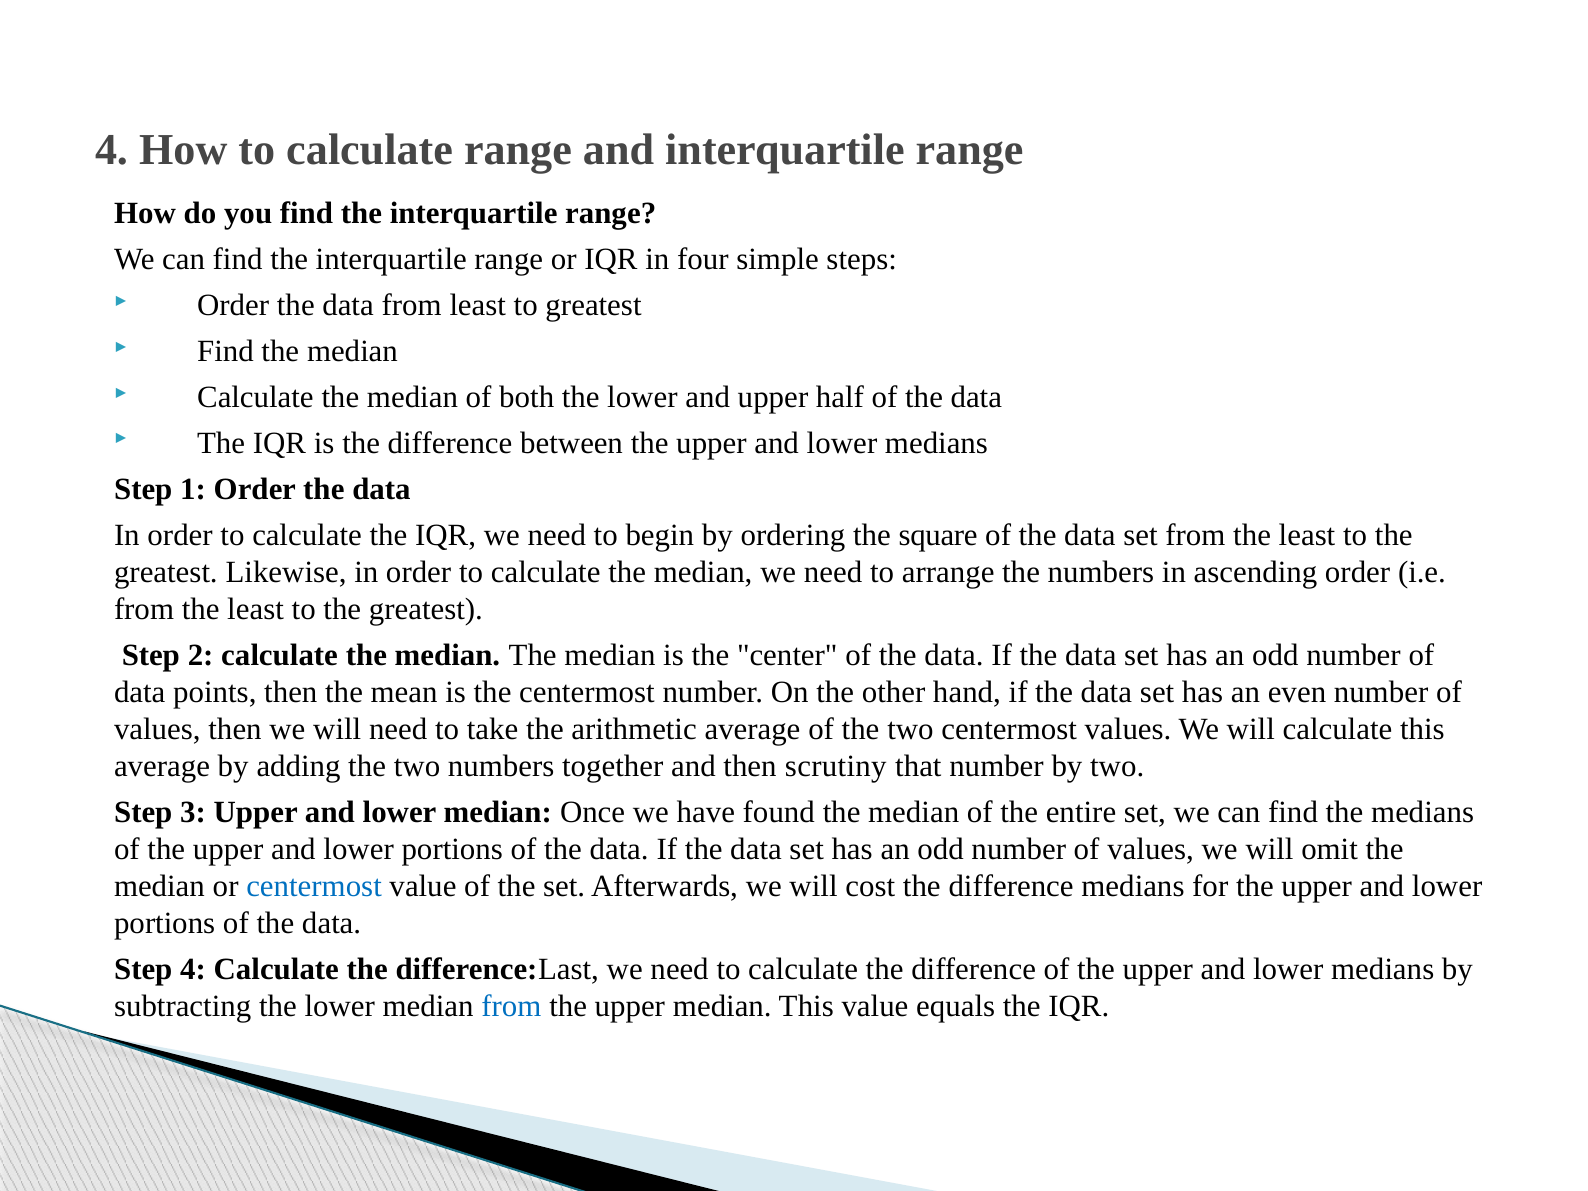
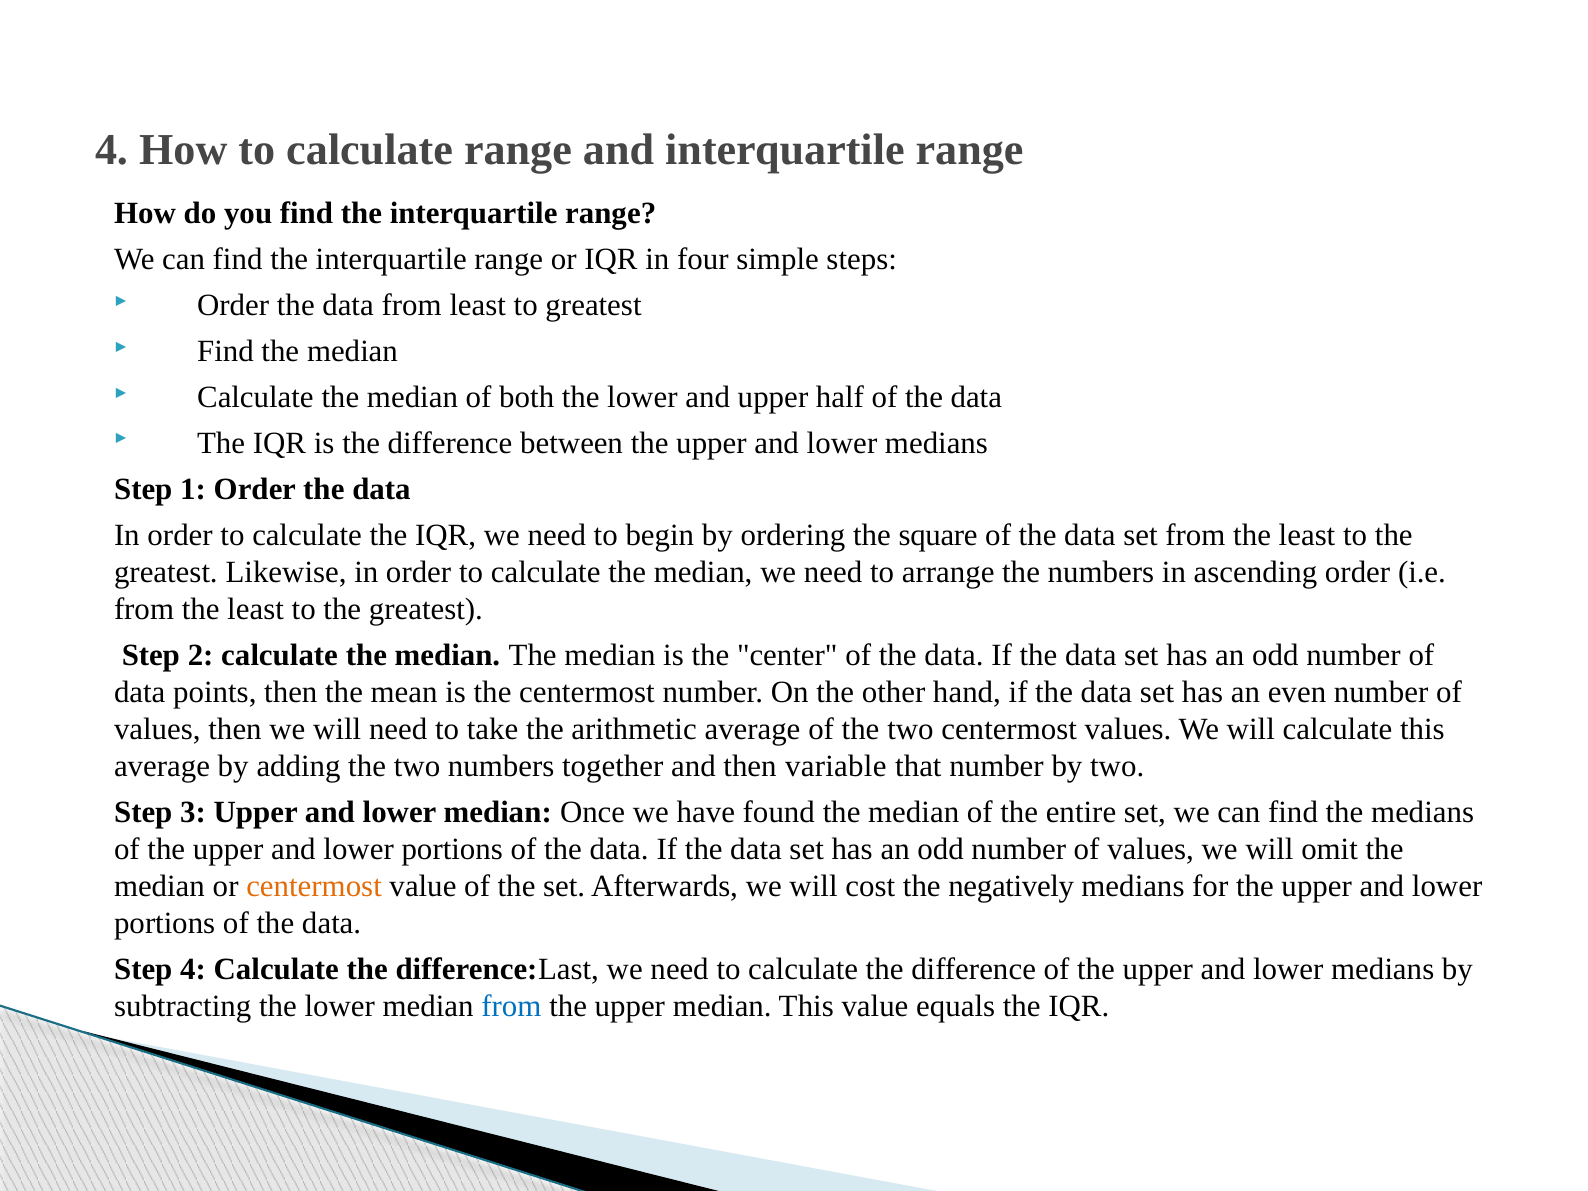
scrutiny: scrutiny -> variable (836, 766)
centermost colour: blue -> orange (314, 886)
difference: difference -> negatively (1011, 886)
